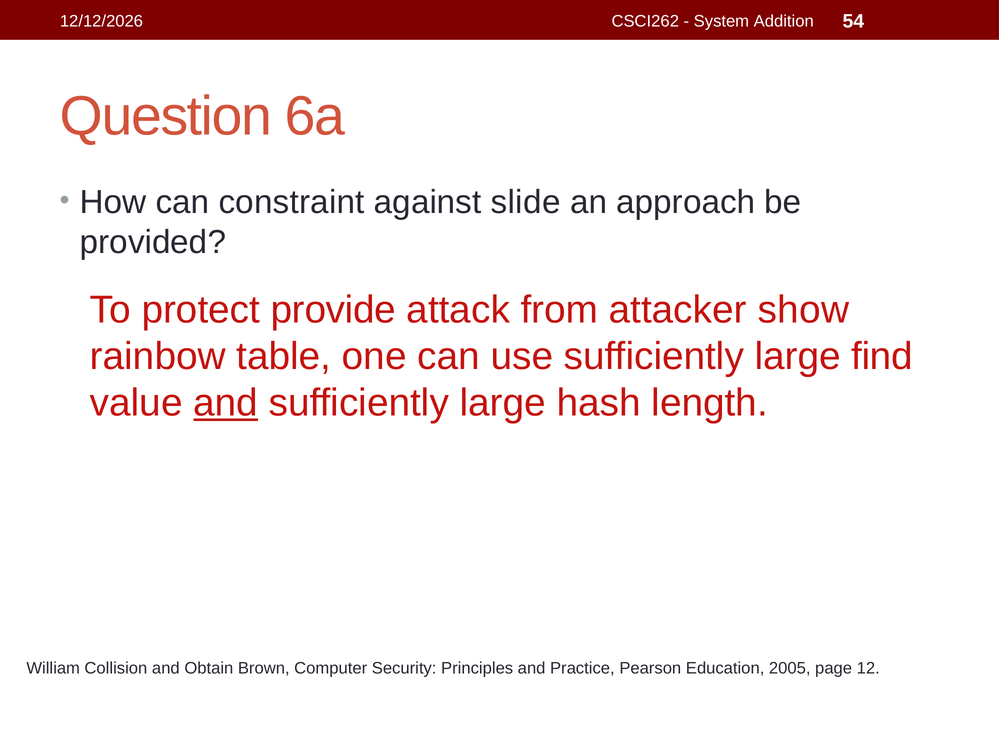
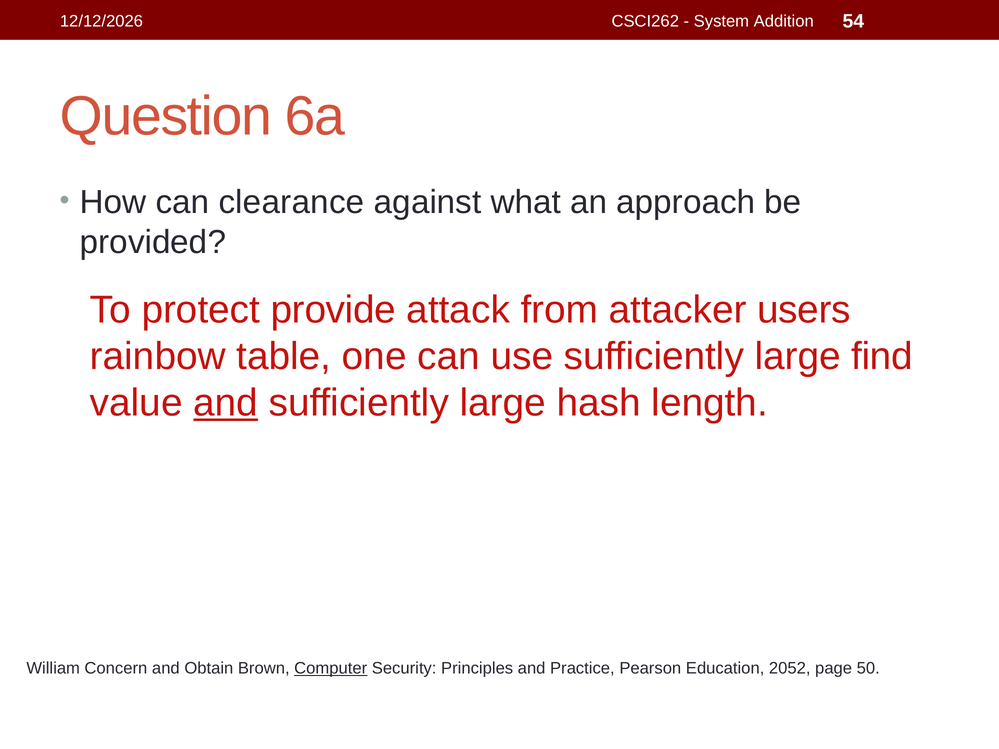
constraint: constraint -> clearance (292, 202)
slide: slide -> what (526, 202)
show: show -> users (804, 310)
Collision: Collision -> Concern (116, 669)
Computer underline: none -> present (331, 669)
2005: 2005 -> 2052 (790, 669)
12: 12 -> 50 (868, 669)
